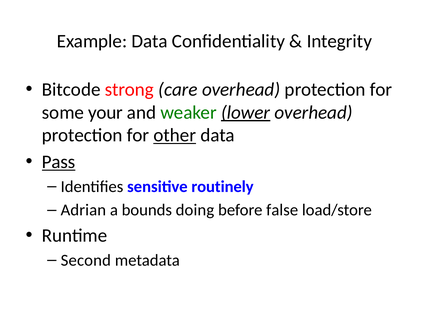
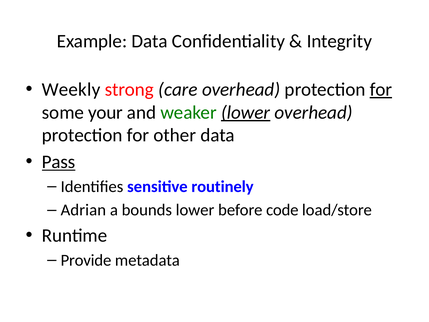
Bitcode: Bitcode -> Weekly (71, 89)
for underline: none -> present (381, 89)
other underline: present -> none (175, 135)
bounds doing: doing -> lower (195, 210)
false: false -> code (282, 210)
Second: Second -> Provide (86, 260)
